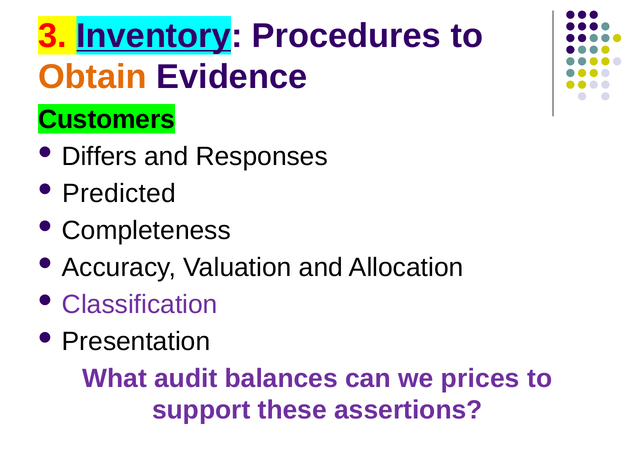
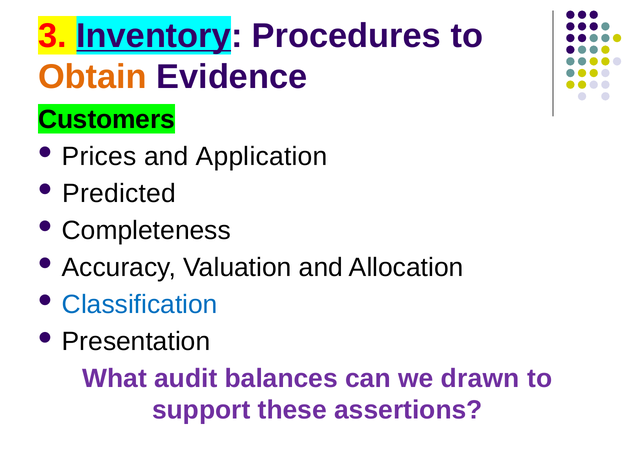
Differs: Differs -> Prices (99, 156)
Responses: Responses -> Application (262, 156)
Classification colour: purple -> blue (140, 305)
prices: prices -> drawn (480, 379)
